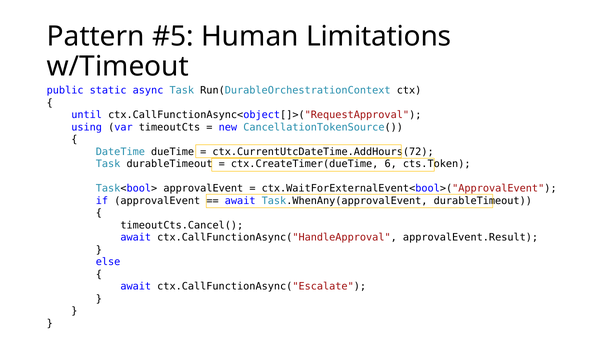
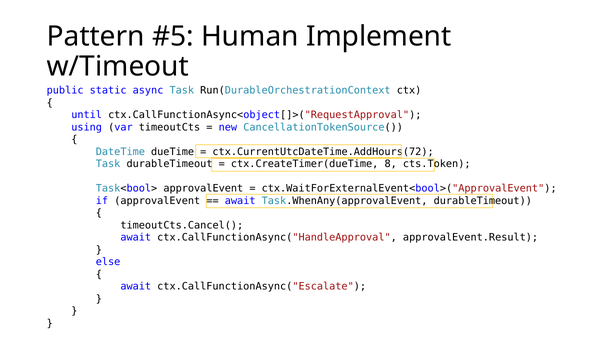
Limitations: Limitations -> Implement (379, 36)
6: 6 -> 8 (391, 164)
